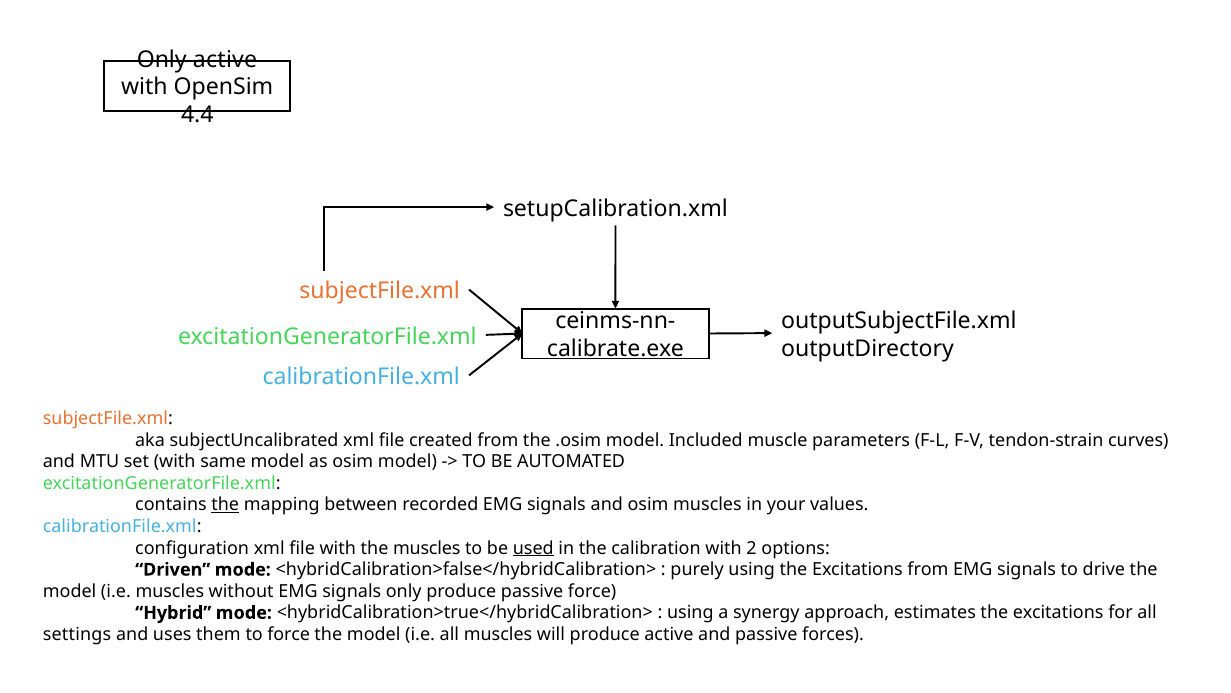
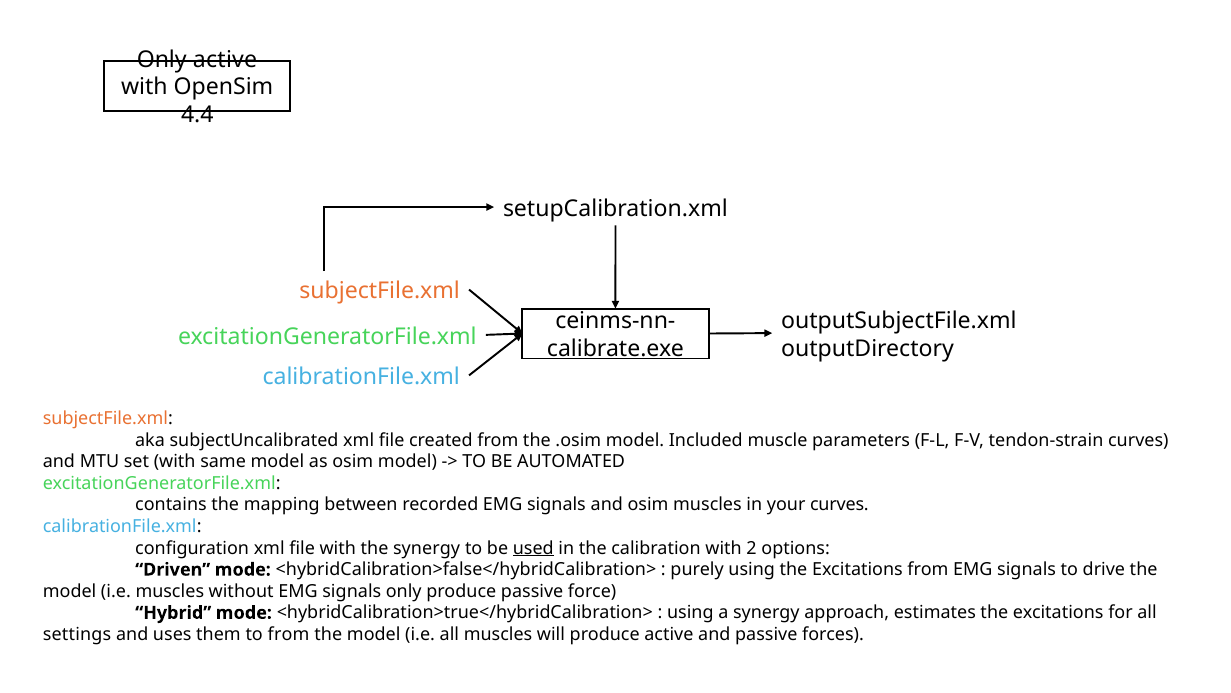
the underline: present -> none (225, 505)
your values: values -> curves (839, 505)
the muscles: muscles -> synergy (427, 548)
to force: force -> from (289, 634)
